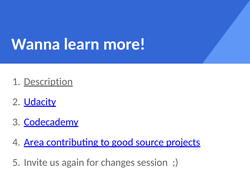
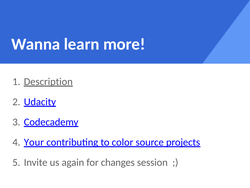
Area: Area -> Your (34, 142)
good: good -> color (123, 142)
